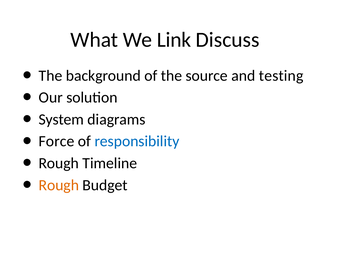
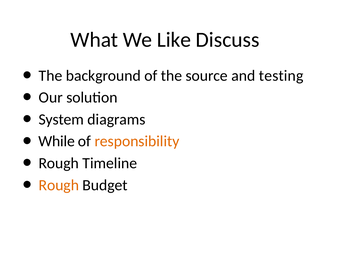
Link: Link -> Like (174, 40)
Force: Force -> While (57, 141)
responsibility colour: blue -> orange (137, 141)
